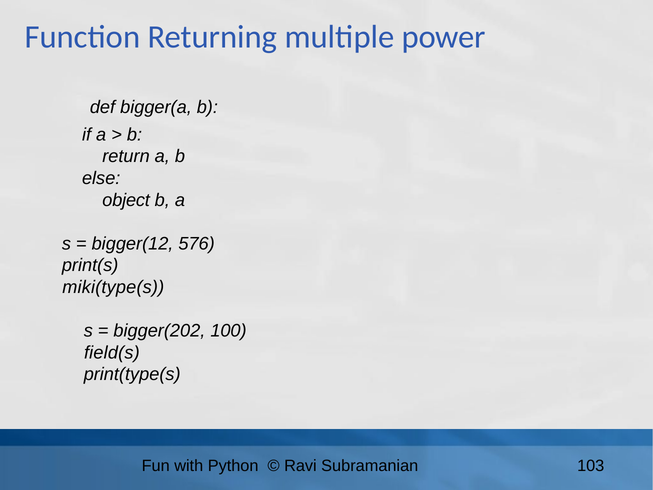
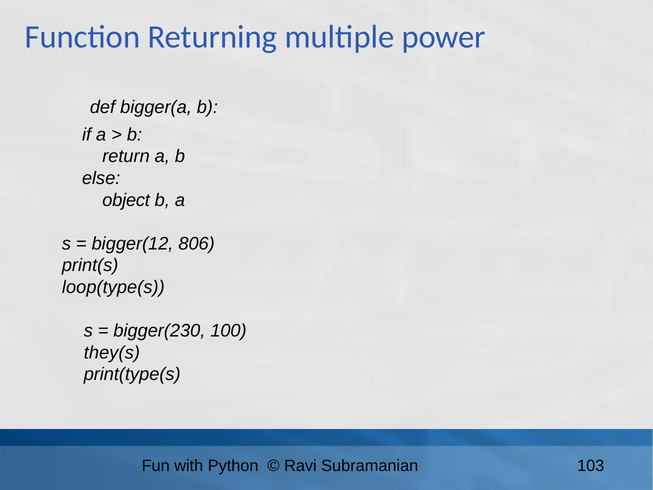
576: 576 -> 806 (197, 243)
miki(type(s: miki(type(s -> loop(type(s (113, 287)
bigger(202: bigger(202 -> bigger(230 (159, 331)
field(s: field(s -> they(s (112, 352)
